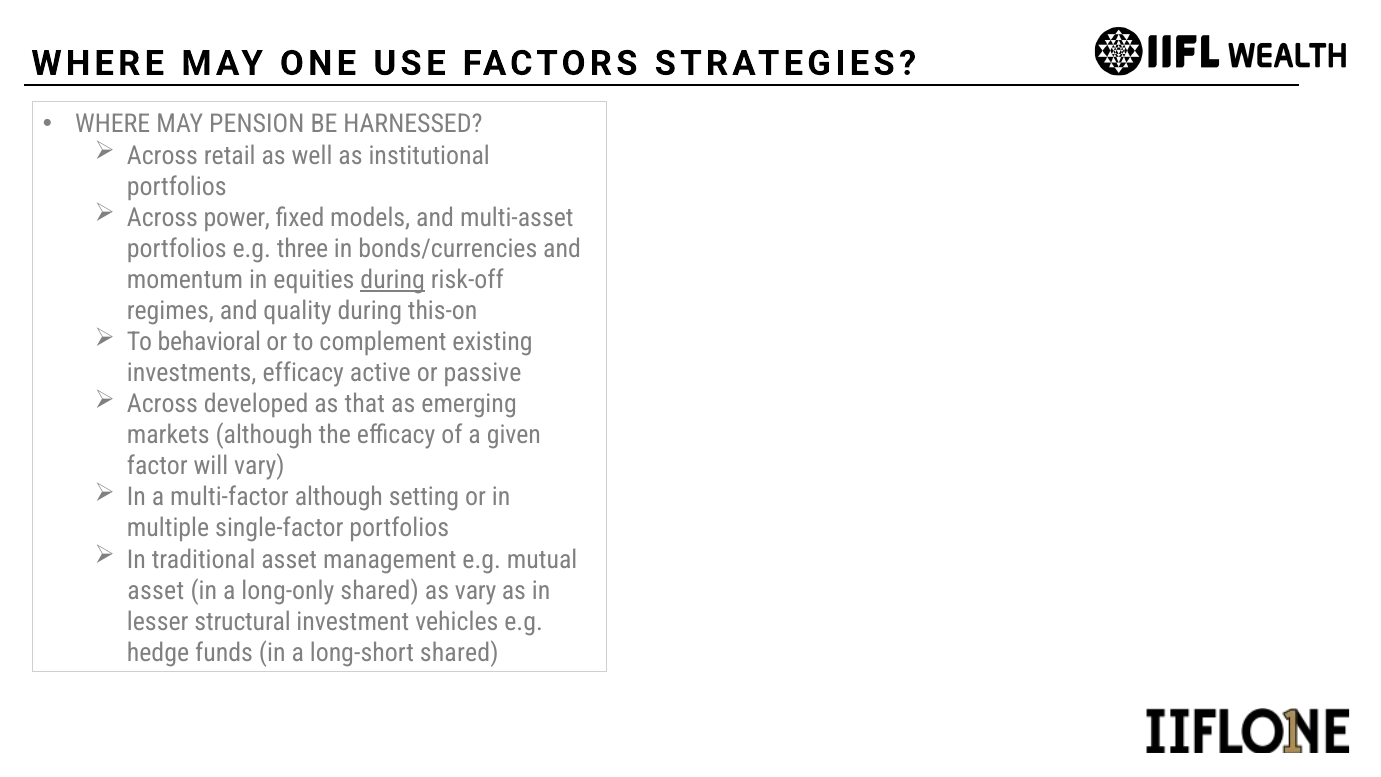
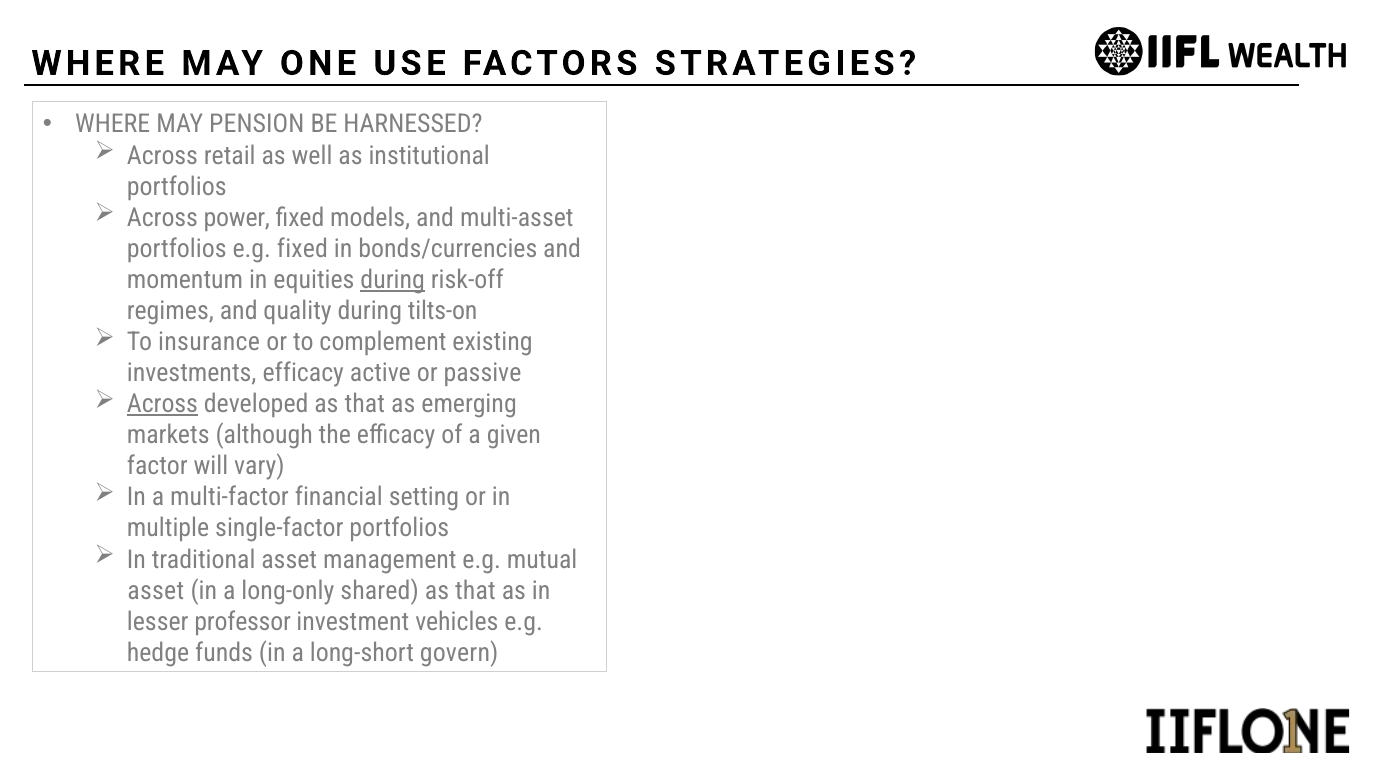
e.g three: three -> fixed (302, 249)
this-on: this-on -> tilts-on (443, 311)
behavioral: behavioral -> insurance (209, 342)
Across underline: none -> present (163, 404)
multi-factor although: although -> financial (339, 497)
vary: vary -> that (475, 590)
structural: structural -> professor (243, 622)
long-short shared: shared -> govern (459, 653)
